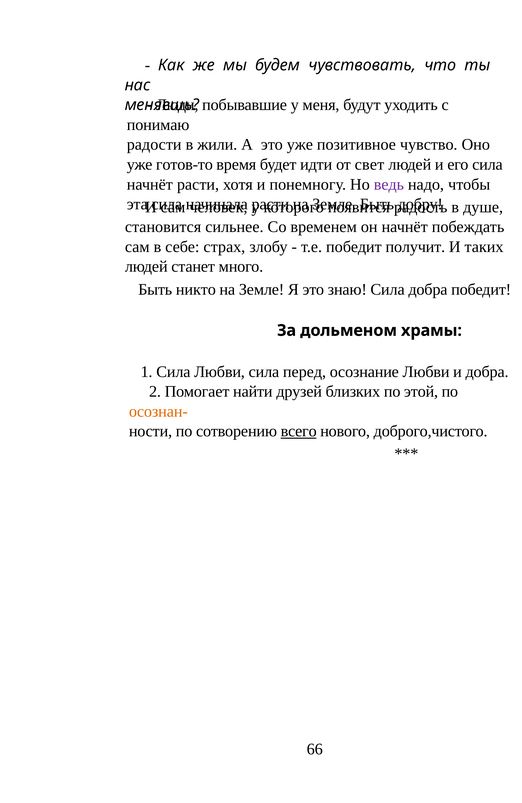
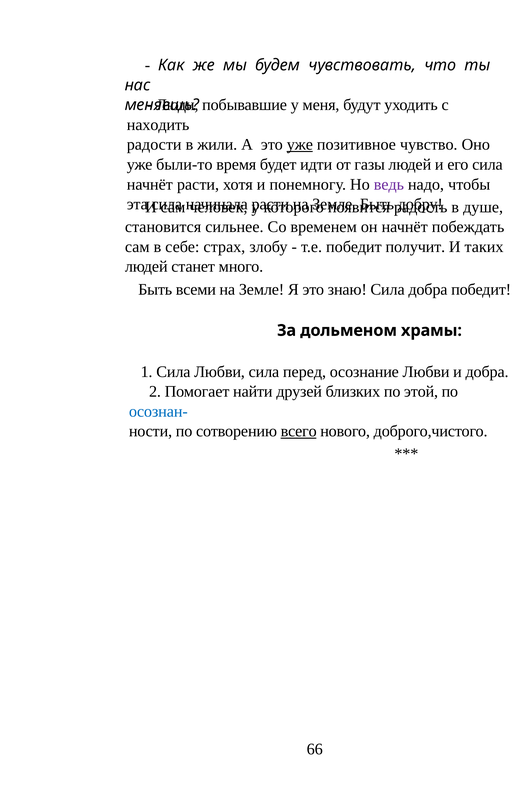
понимаю: понимаю -> находить (158, 125)
уже underline: none -> present (300, 145)
готов-то: готов-то -> были-то (184, 164)
свет: свет -> газы (370, 164)
никто: никто -> всеми (196, 289)
осознан- colour: orange -> blue (158, 411)
